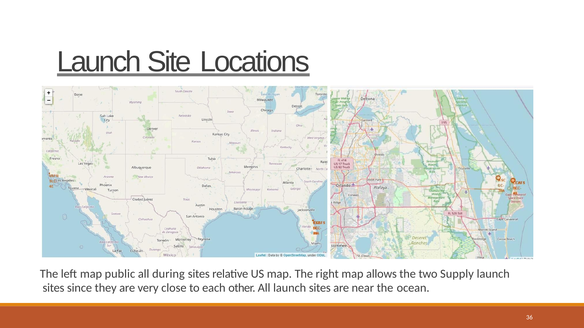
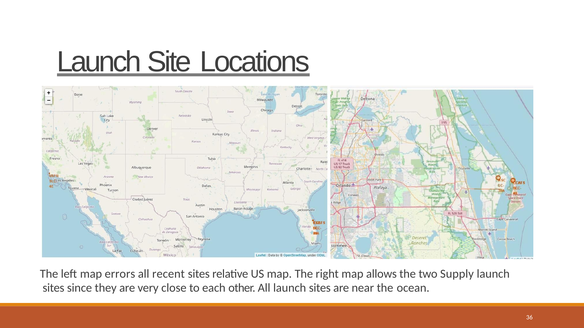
public: public -> errors (120, 274)
during: during -> recent (168, 274)
